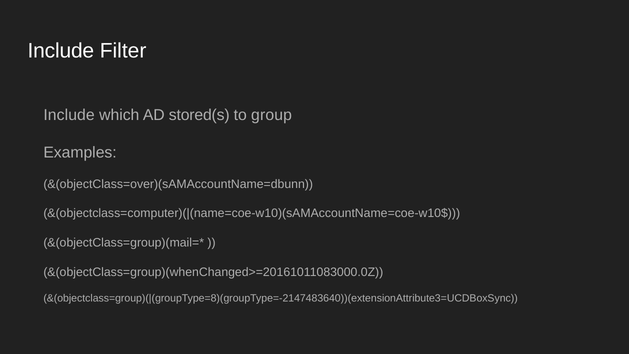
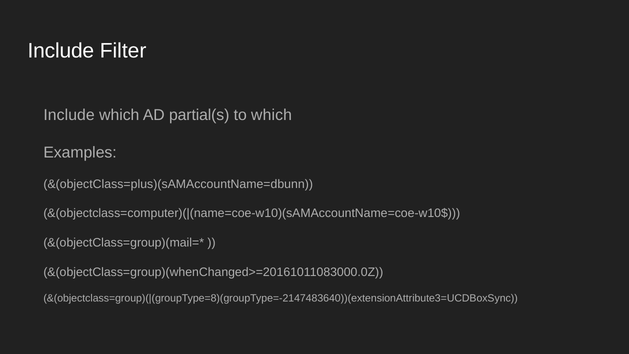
stored(s: stored(s -> partial(s (199, 115)
to group: group -> which (272, 115)
&(objectClass=over)(sAMAccountName=dbunn: &(objectClass=over)(sAMAccountName=dbunn -> &(objectClass=plus)(sAMAccountName=dbunn (178, 184)
